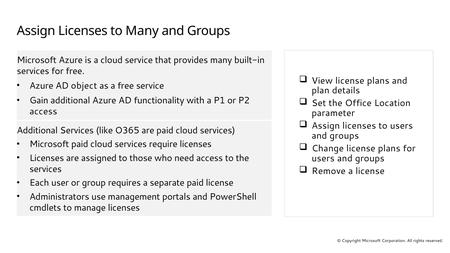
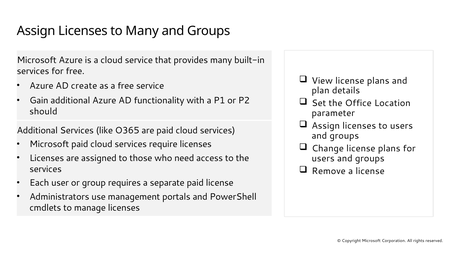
object: object -> create (84, 86)
access: access -> should (43, 112)
